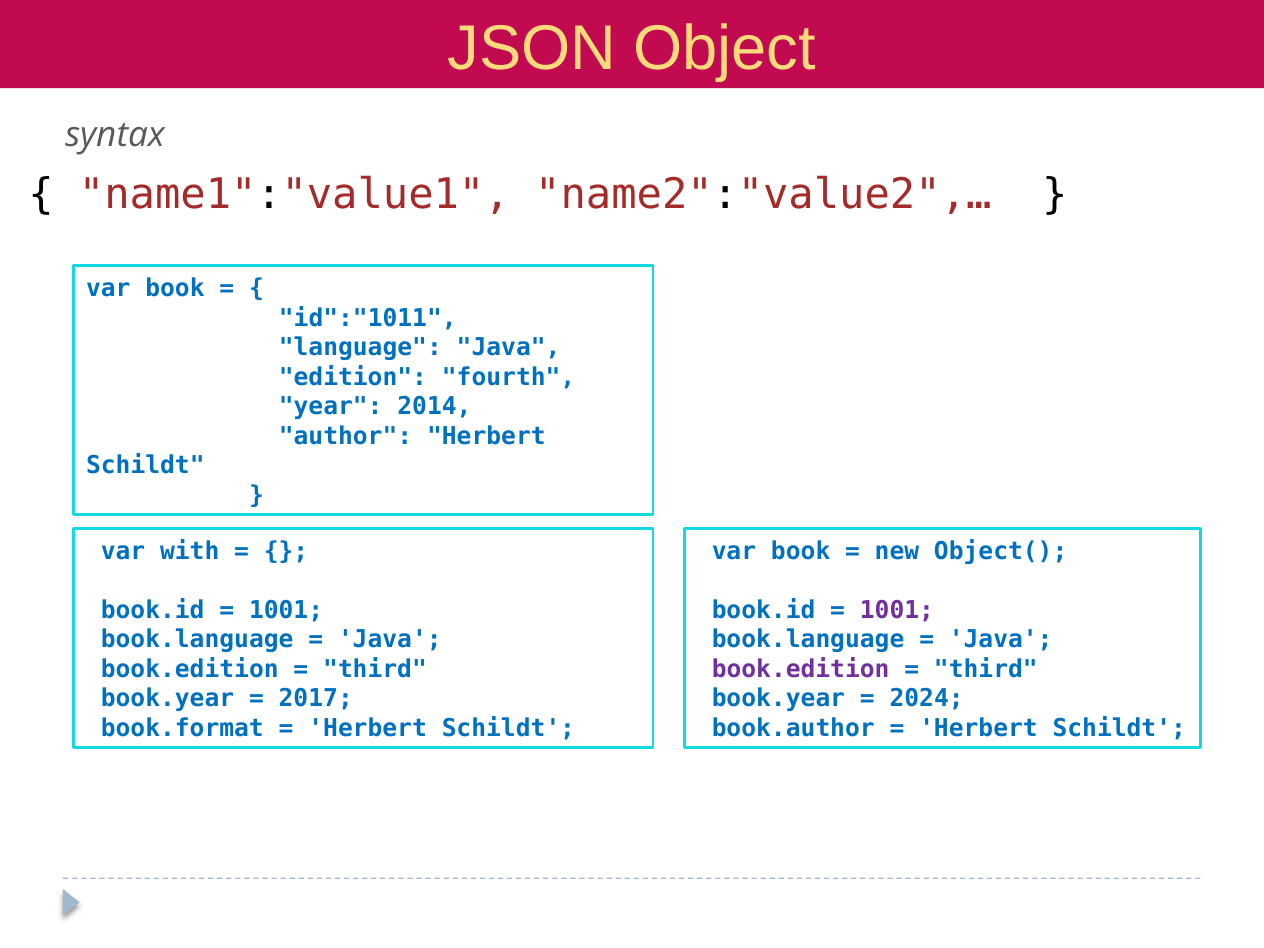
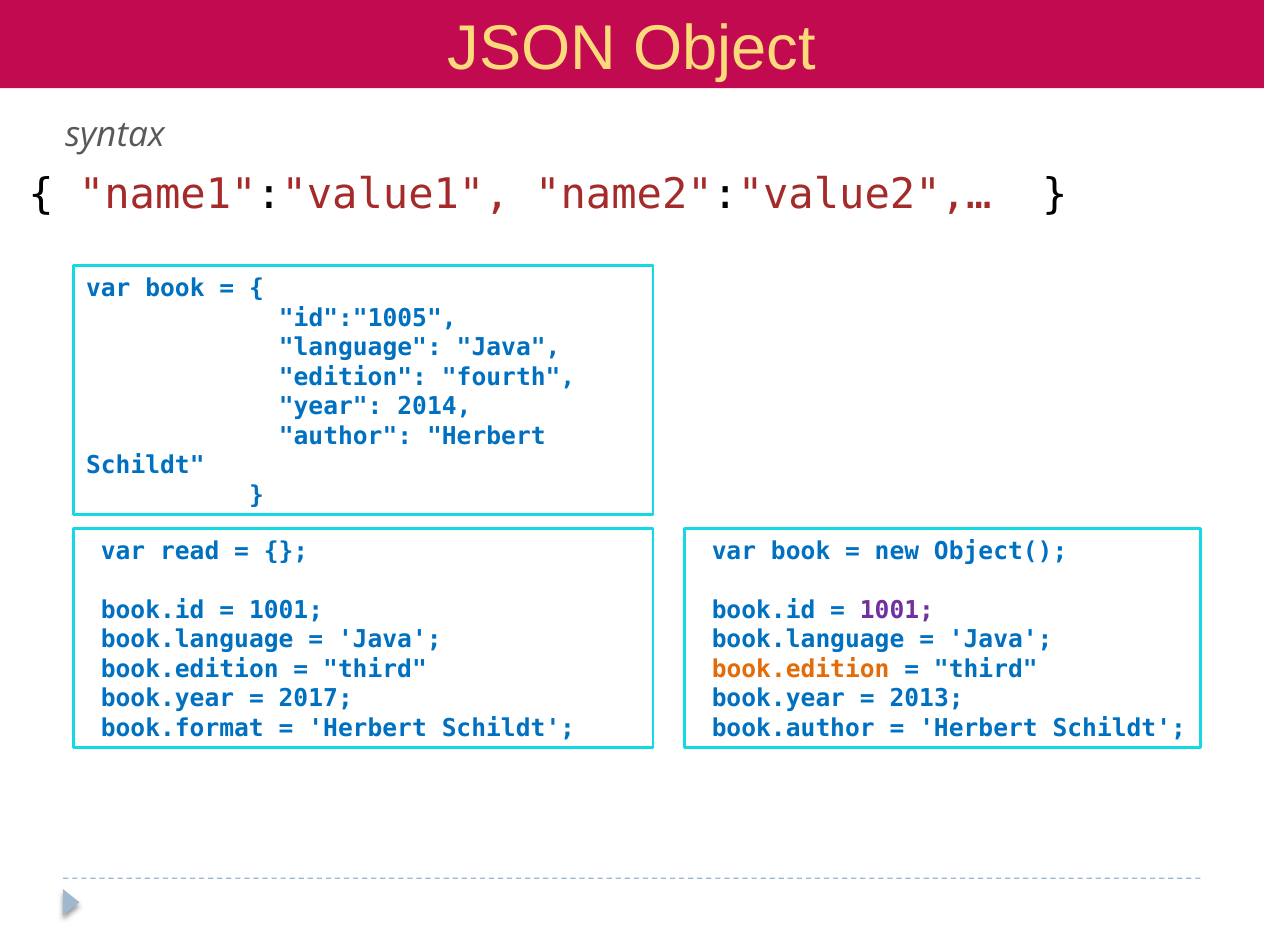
id":"1011: id":"1011 -> id":"1005 (368, 318)
with: with -> read (190, 551)
book.edition colour: purple -> orange (801, 669)
2024: 2024 -> 2013 (927, 699)
